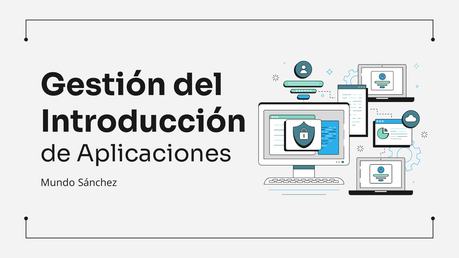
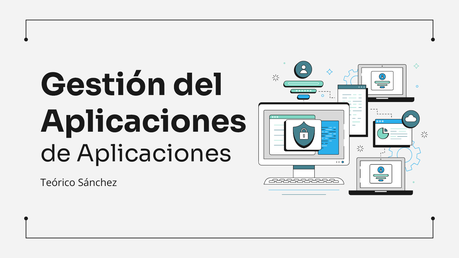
Introducción: Introducción -> Aplicaciones (143, 122)
Mundo: Mundo -> Teórico (58, 183)
